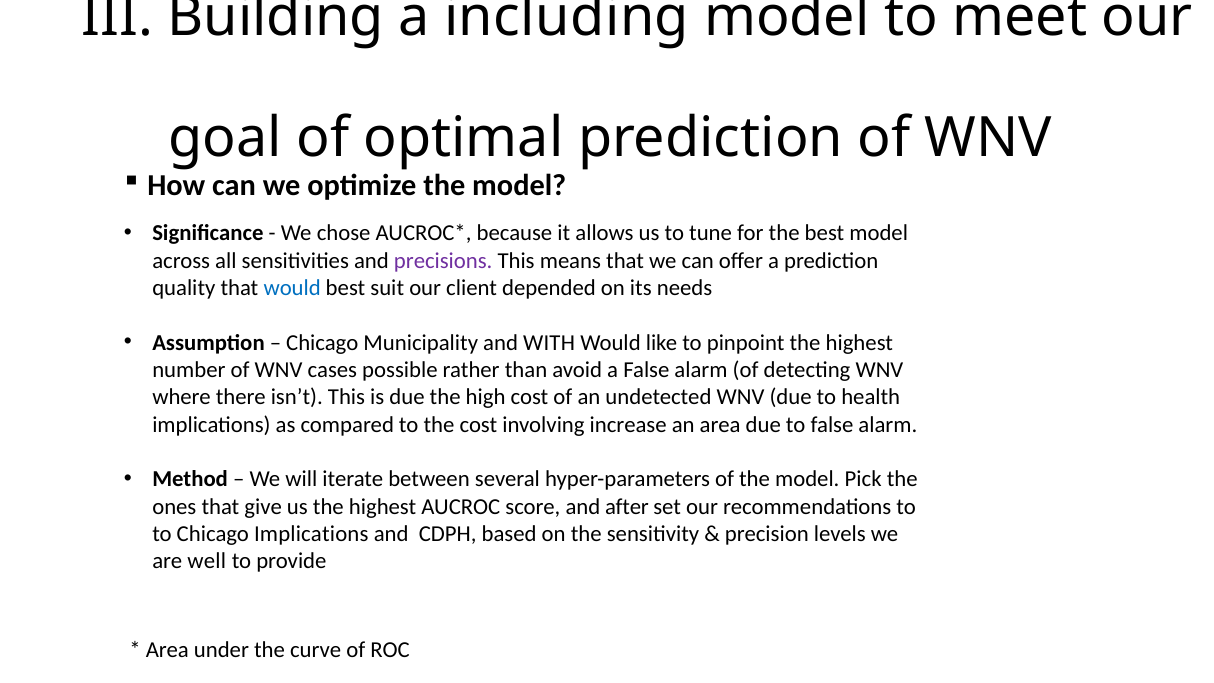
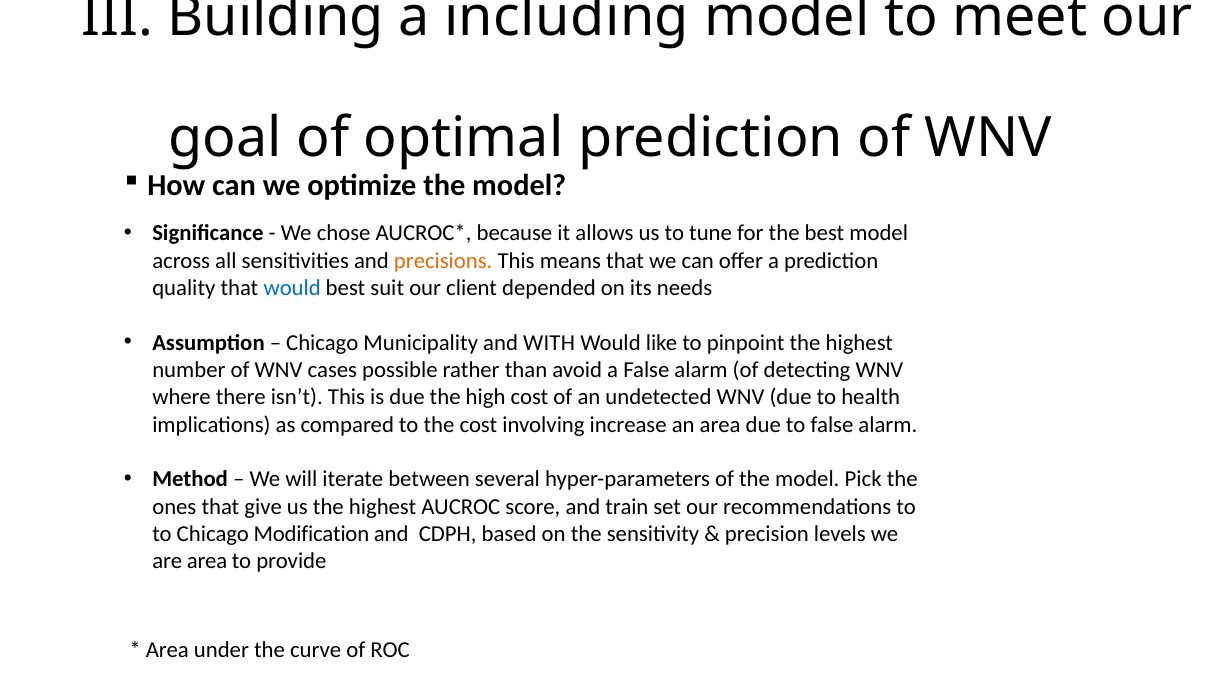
precisions colour: purple -> orange (443, 261)
after: after -> train (627, 507)
Chicago Implications: Implications -> Modification (311, 534)
are well: well -> area (207, 561)
